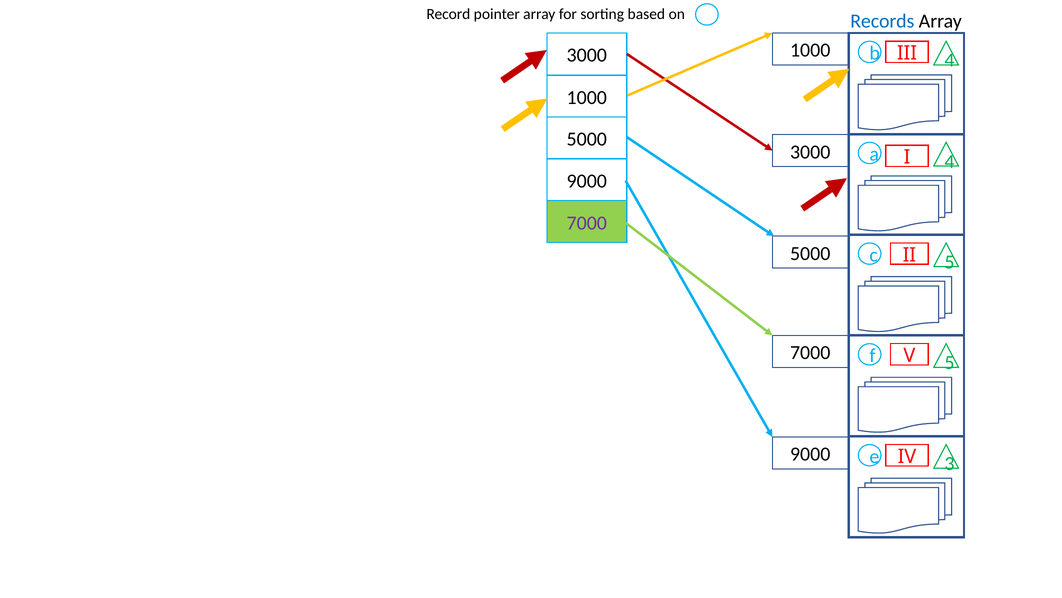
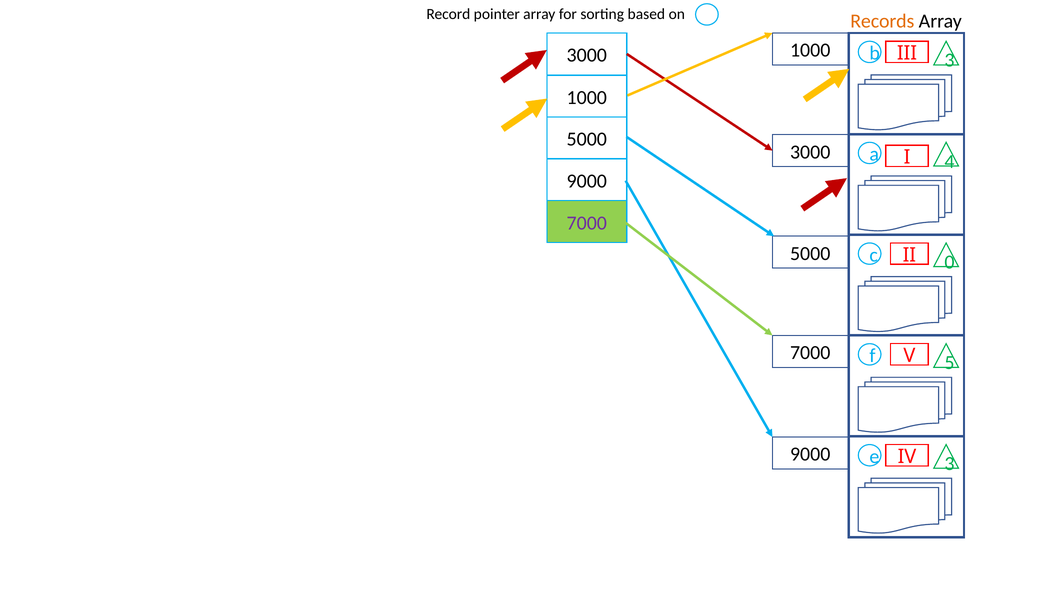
Records colour: blue -> orange (882, 21)
III 4: 4 -> 3 (949, 60)
II 5: 5 -> 0 (949, 262)
